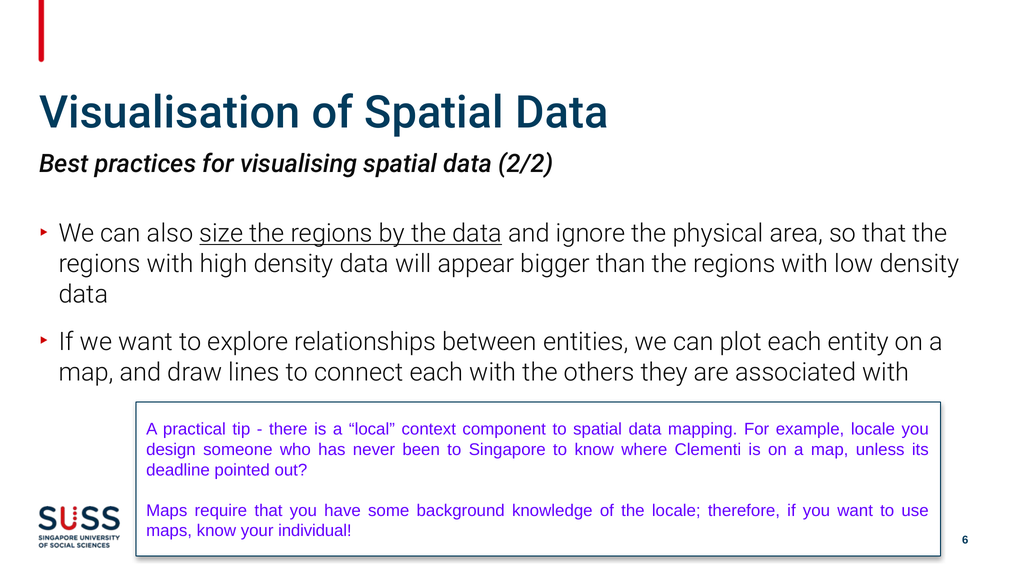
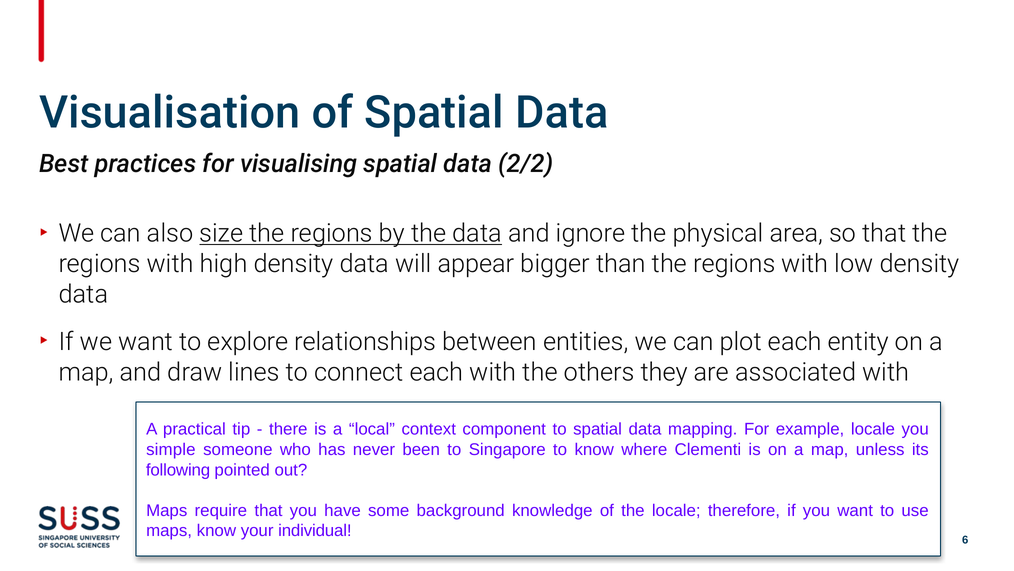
design: design -> simple (171, 449)
deadline: deadline -> following (178, 469)
